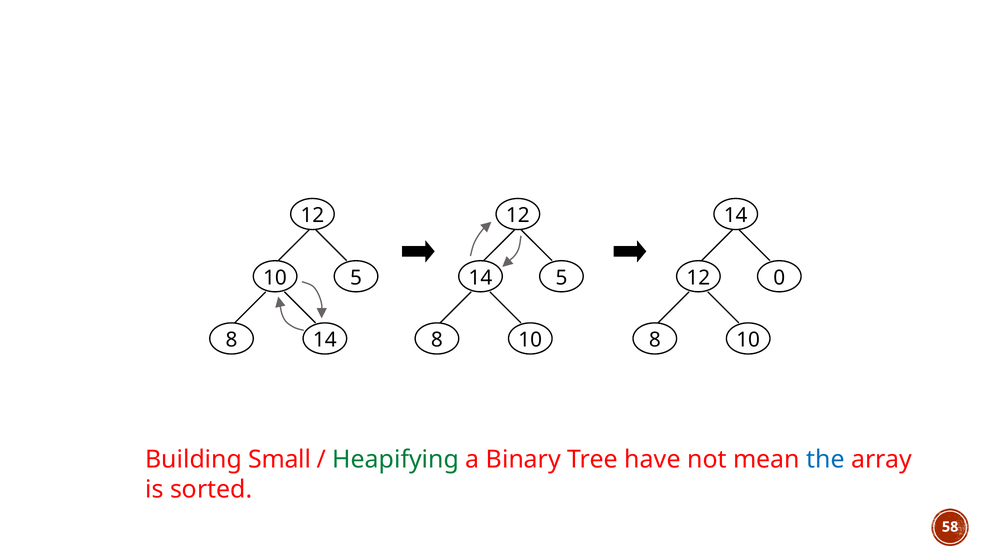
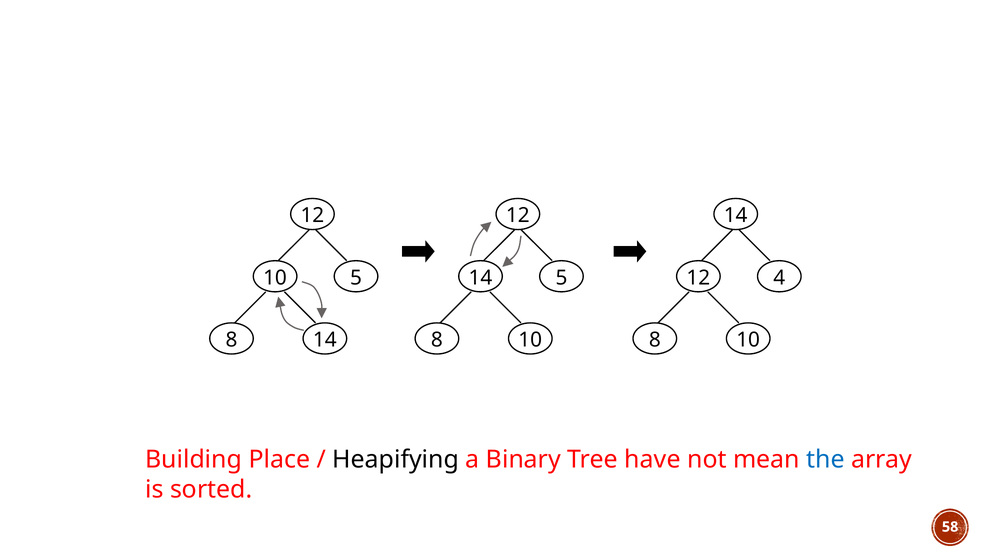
0: 0 -> 4 (779, 278)
Small: Small -> Place (279, 460)
Heapifying colour: green -> black (396, 460)
